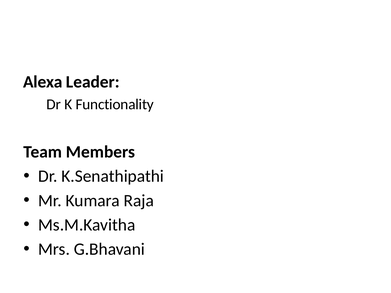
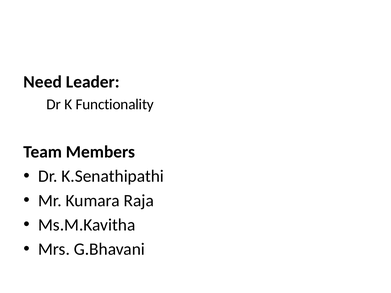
Alexa: Alexa -> Need (43, 82)
